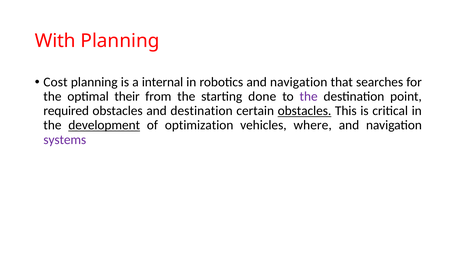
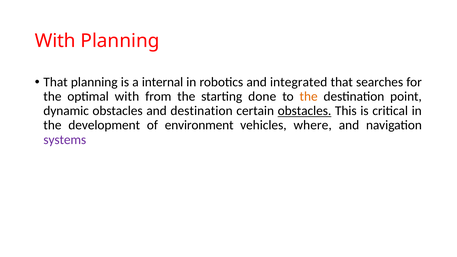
Cost: Cost -> That (56, 82)
robotics and navigation: navigation -> integrated (299, 82)
optimal their: their -> with (127, 97)
the colour: purple -> orange (309, 97)
required: required -> dynamic (66, 111)
development underline: present -> none (104, 125)
optimization: optimization -> environment (199, 125)
